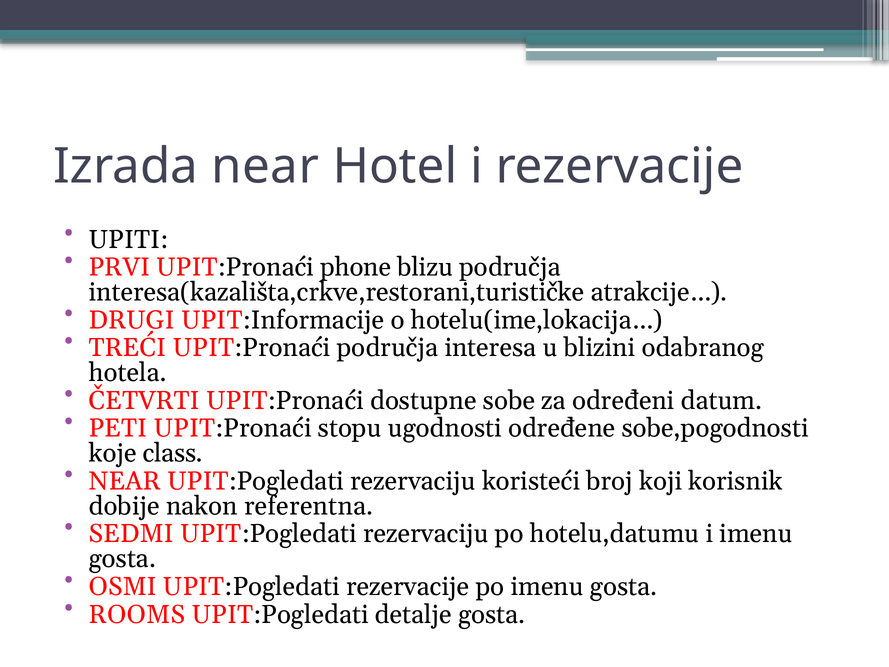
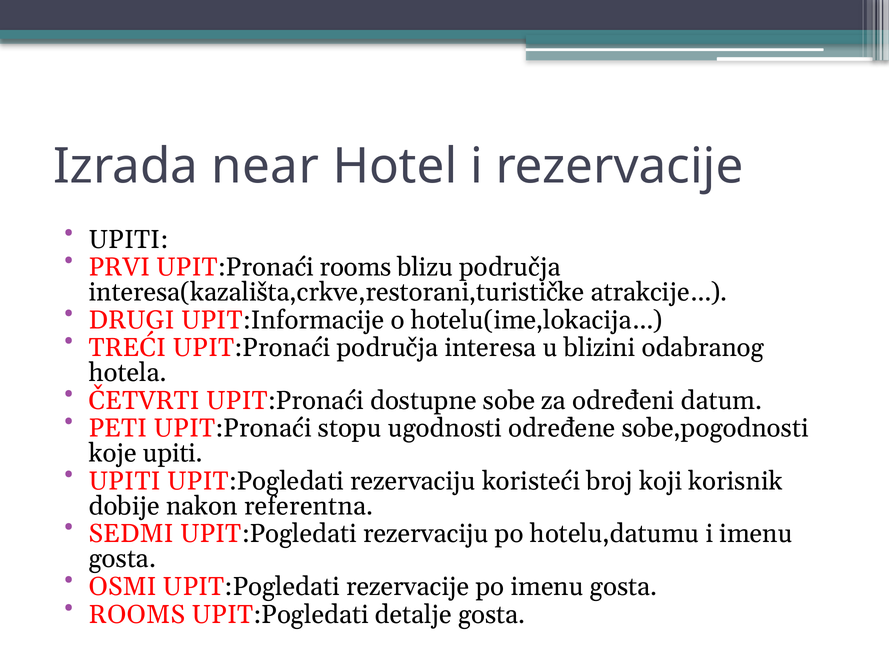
UPIT:Pronaći phone: phone -> rooms (356, 267)
koje class: class -> upiti (173, 453)
NEAR: NEAR -> UPITI (125, 481)
